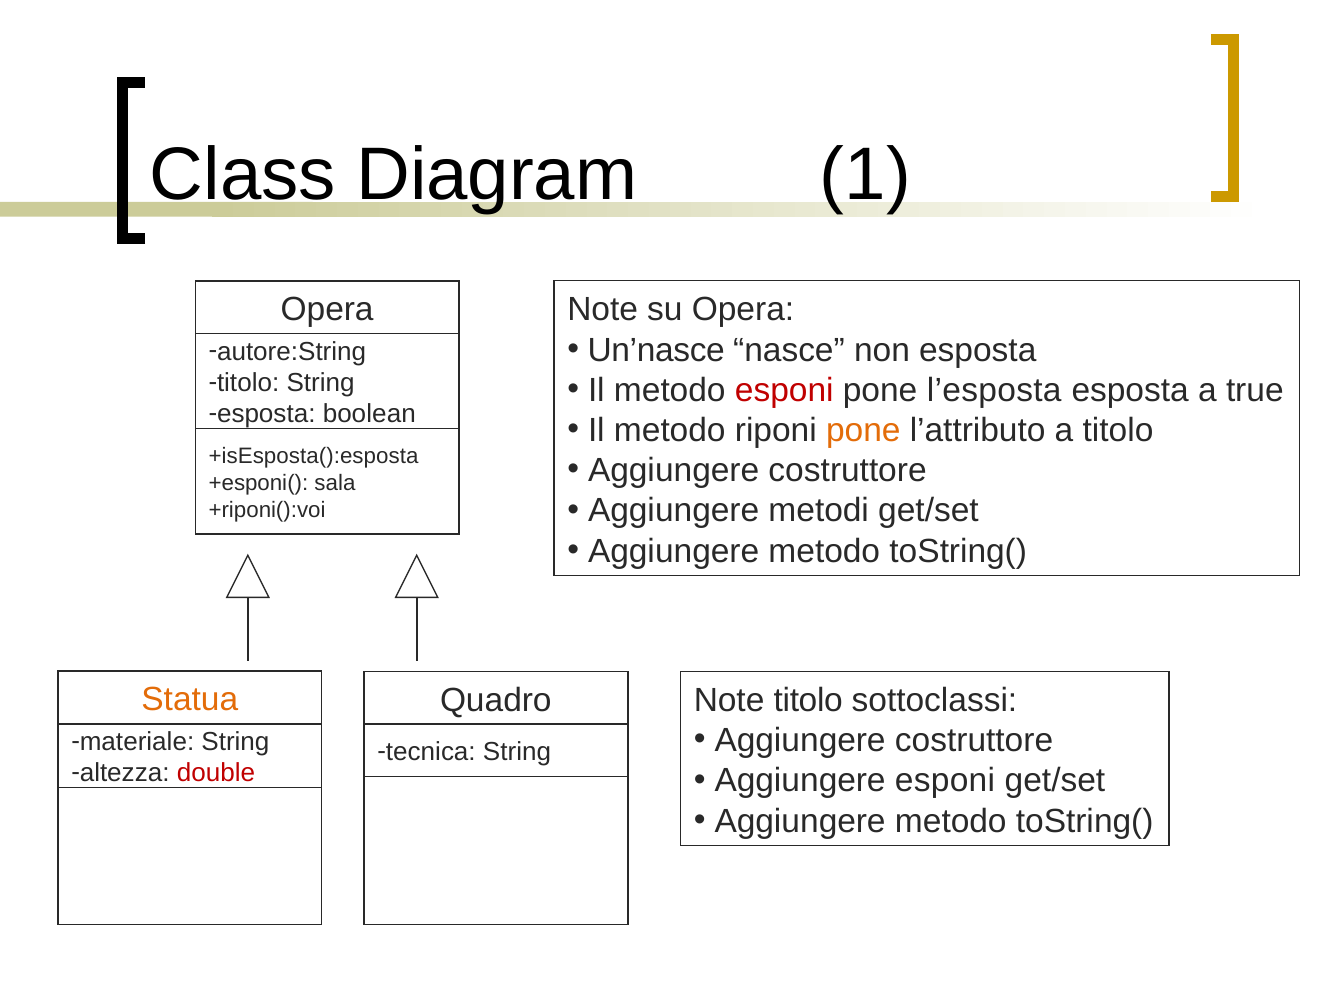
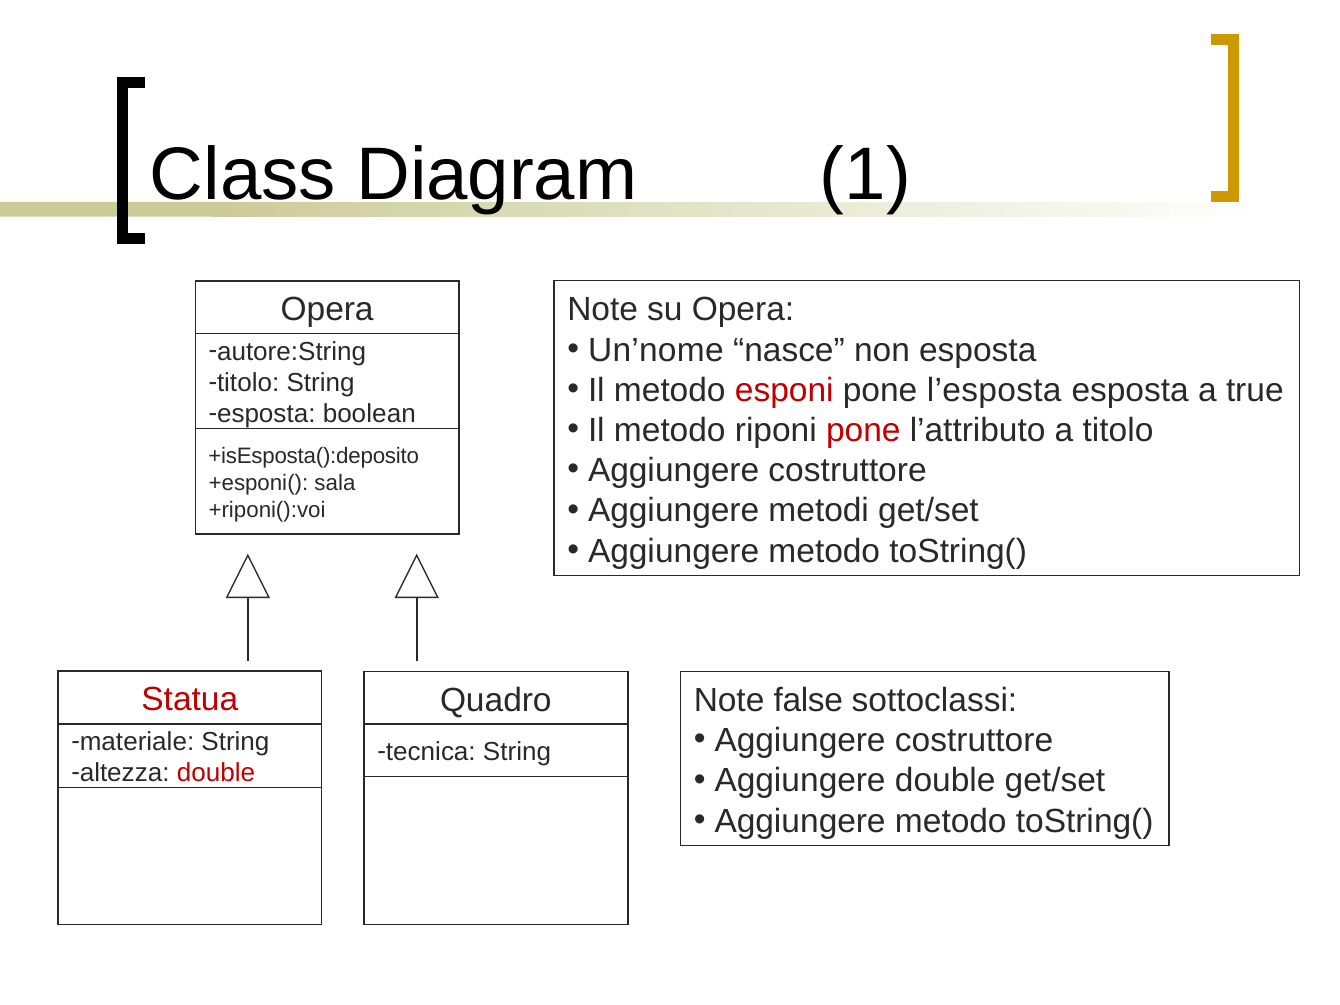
Un’nasce: Un’nasce -> Un’nome (656, 350)
pone colour: orange -> red (863, 431)
+isEsposta():esposta: +isEsposta():esposta -> +isEsposta():deposito (314, 456)
Statua colour: orange -> red (190, 700)
Note titolo: titolo -> false (808, 700)
Aggiungere esponi: esponi -> double (945, 781)
